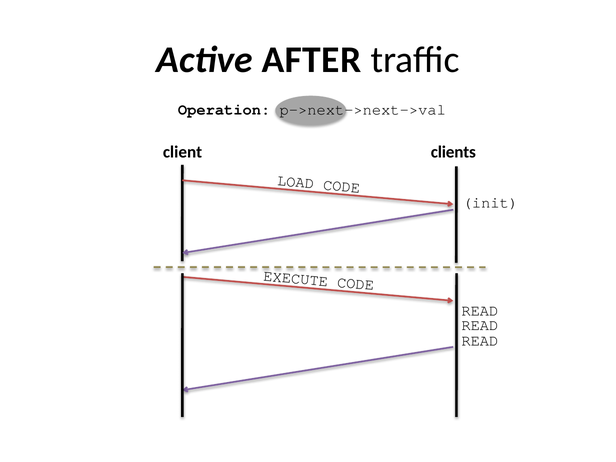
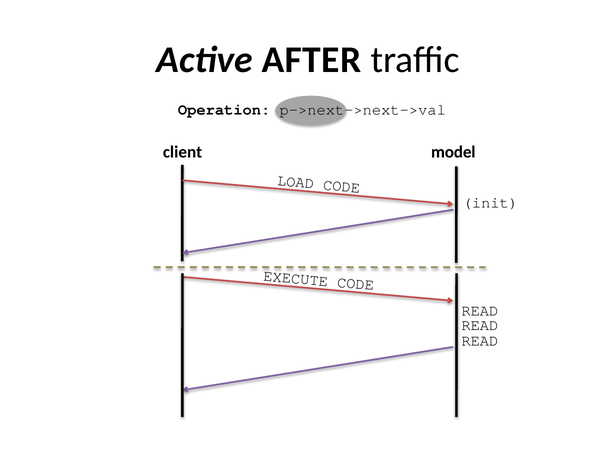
clients: clients -> model (453, 152)
